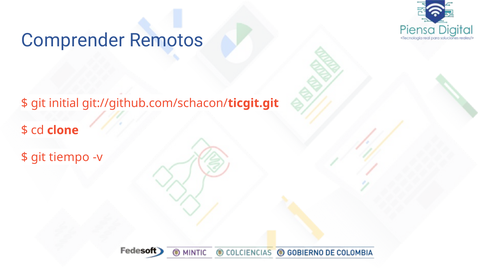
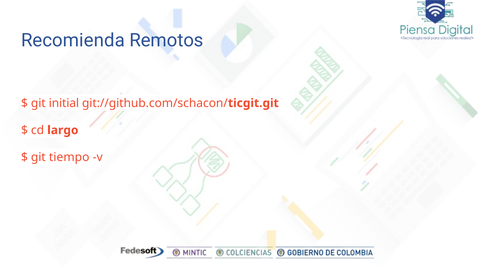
Comprender: Comprender -> Recomienda (73, 40)
clone: clone -> largo (63, 130)
